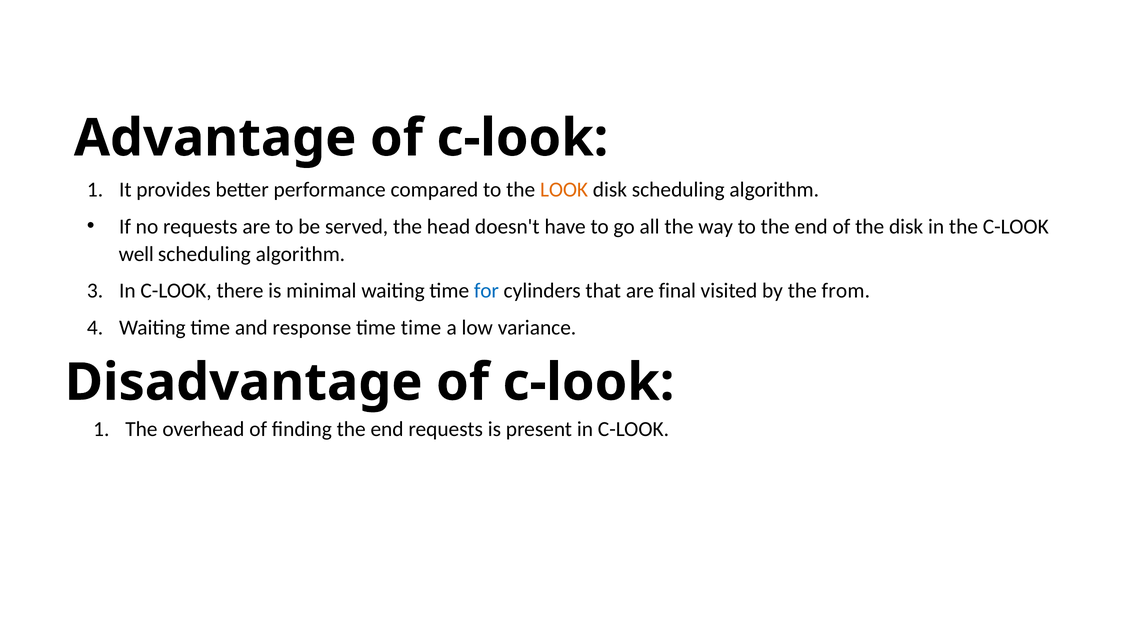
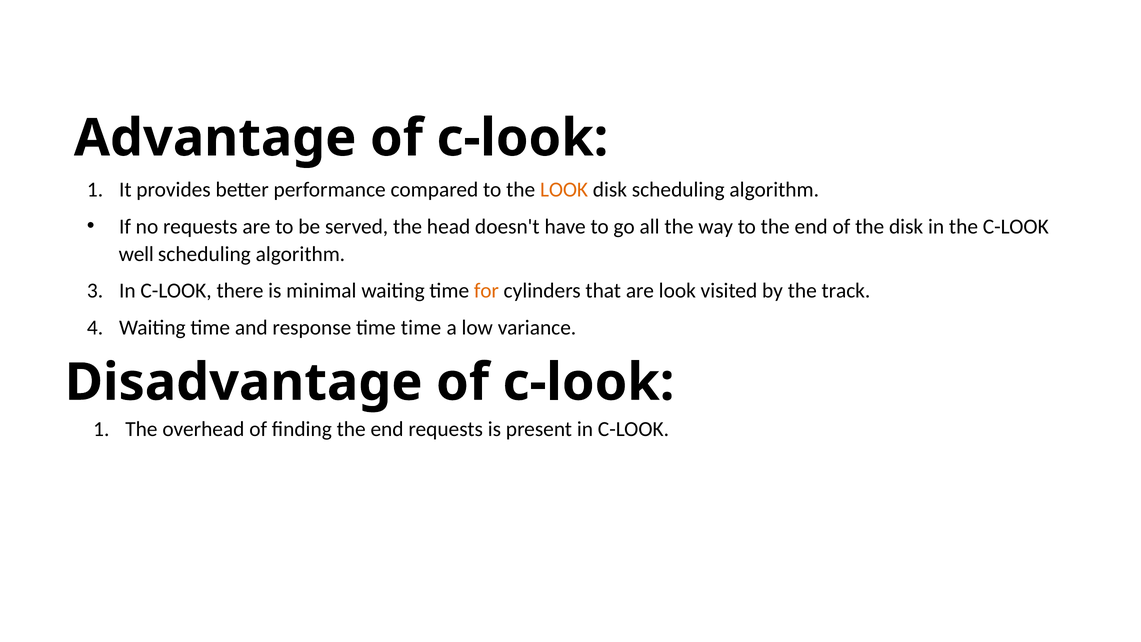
for colour: blue -> orange (486, 291)
are final: final -> look (677, 291)
from: from -> track (846, 291)
